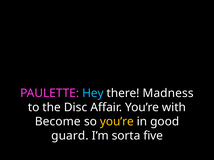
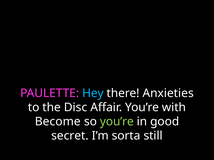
Madness: Madness -> Anxieties (168, 93)
you’re colour: yellow -> light green (117, 122)
guard: guard -> secret (70, 136)
five: five -> still (153, 136)
